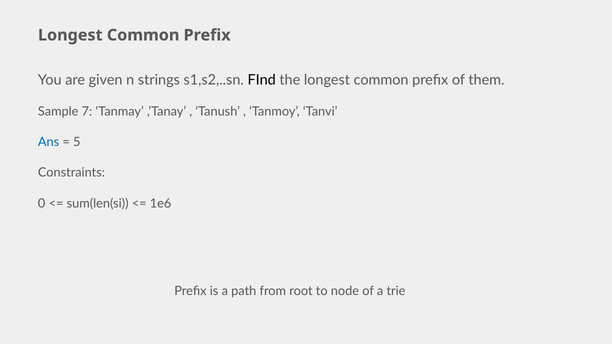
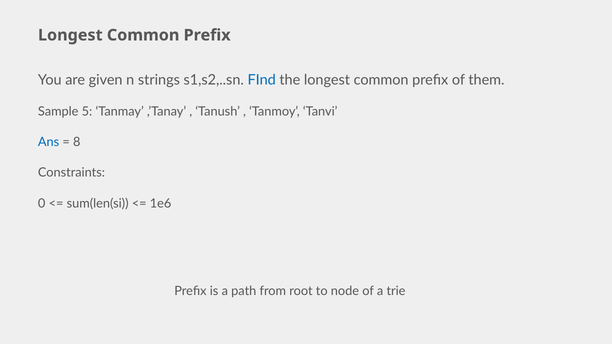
FInd colour: black -> blue (262, 80)
7: 7 -> 5 (87, 112)
5: 5 -> 8 (77, 142)
